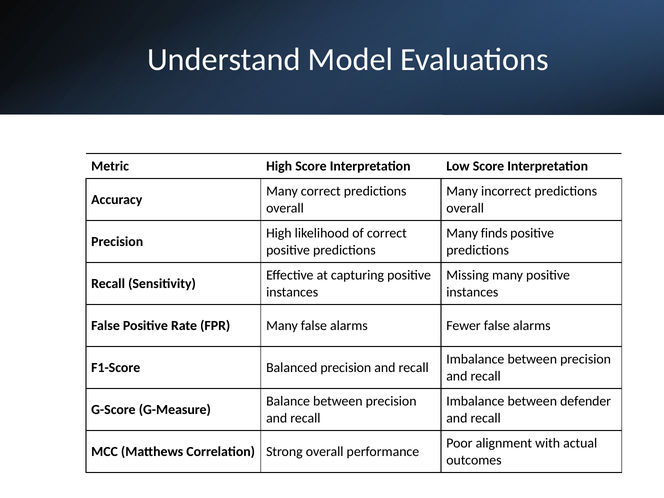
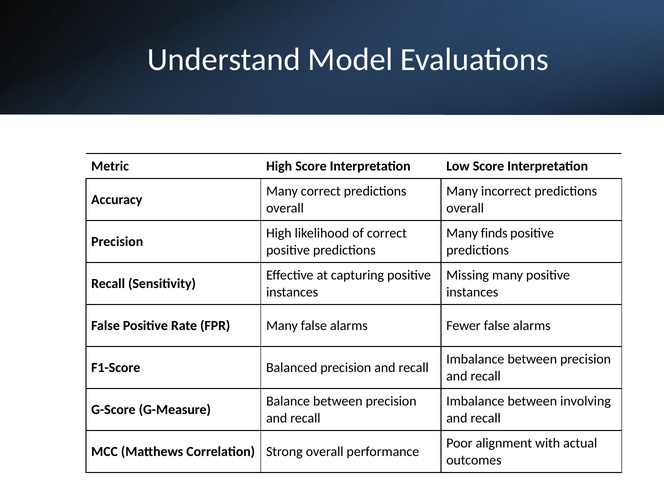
defender: defender -> involving (586, 401)
